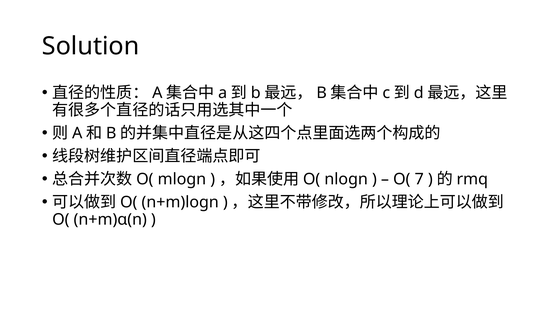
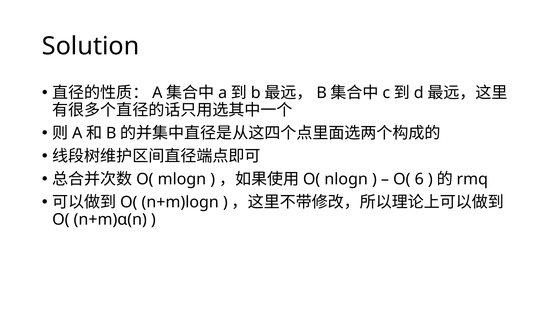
7: 7 -> 6 (419, 179)
